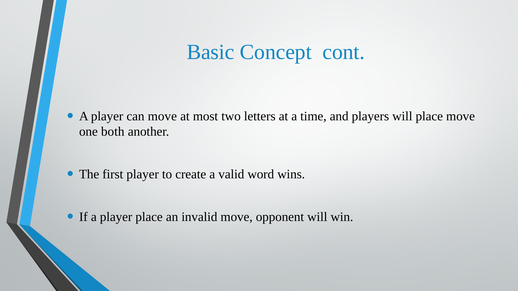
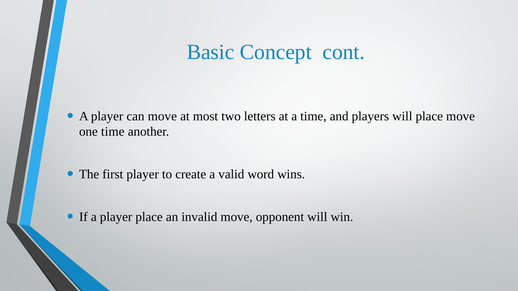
one both: both -> time (113, 132)
